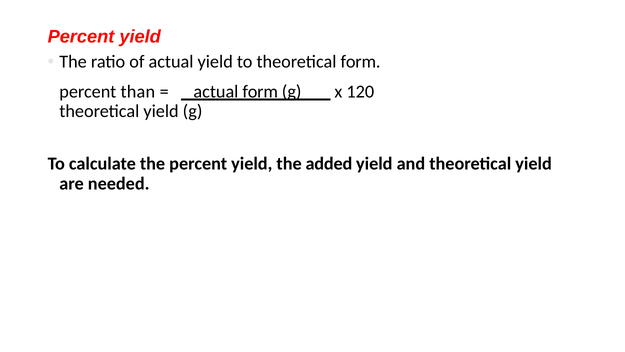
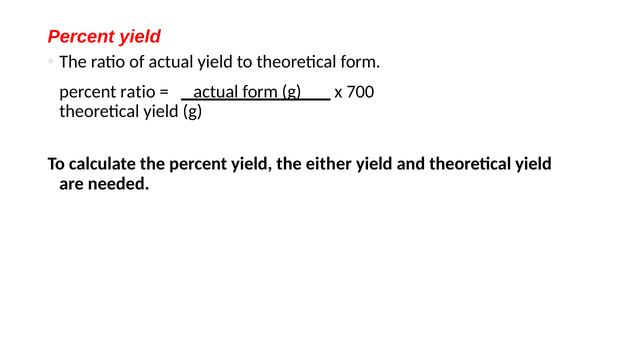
percent than: than -> ratio (138, 92)
120: 120 -> 700 (360, 92)
added: added -> either (329, 164)
